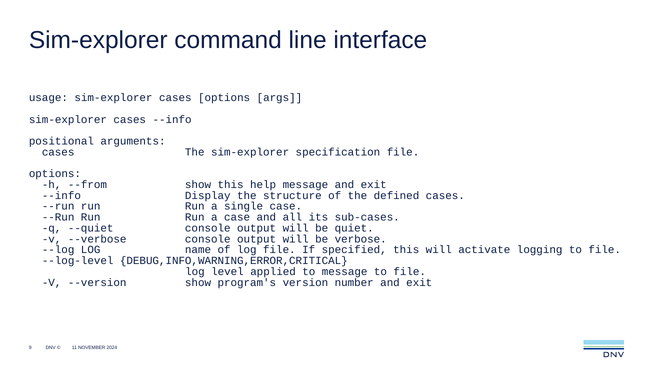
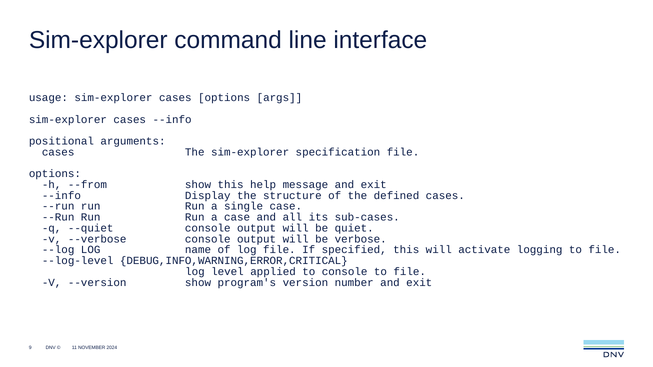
to message: message -> console (345, 272)
